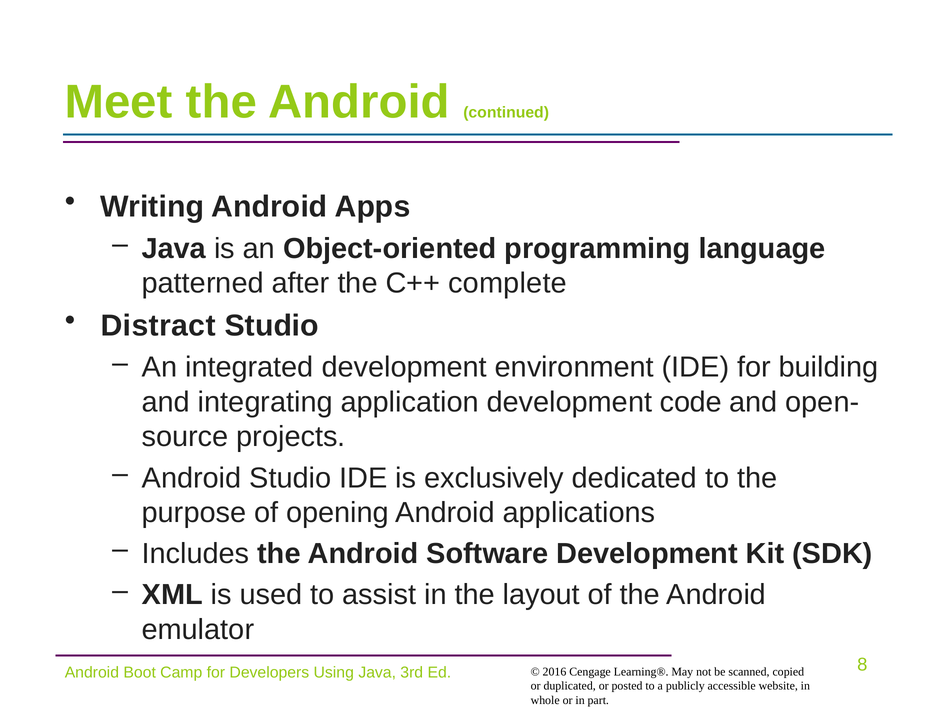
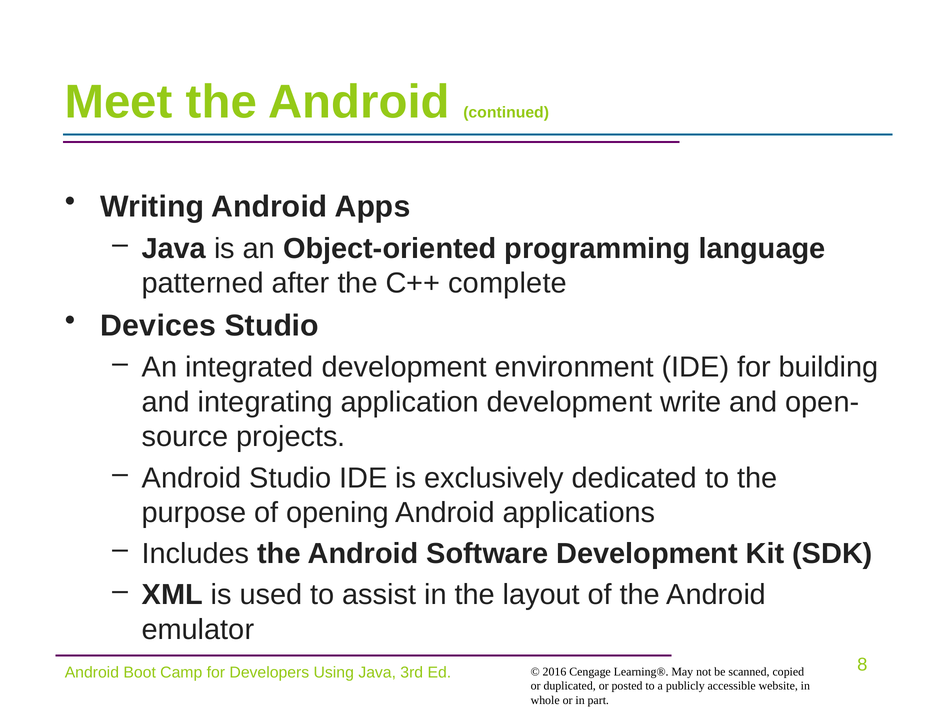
Distract: Distract -> Devices (158, 326)
code: code -> write (691, 402)
